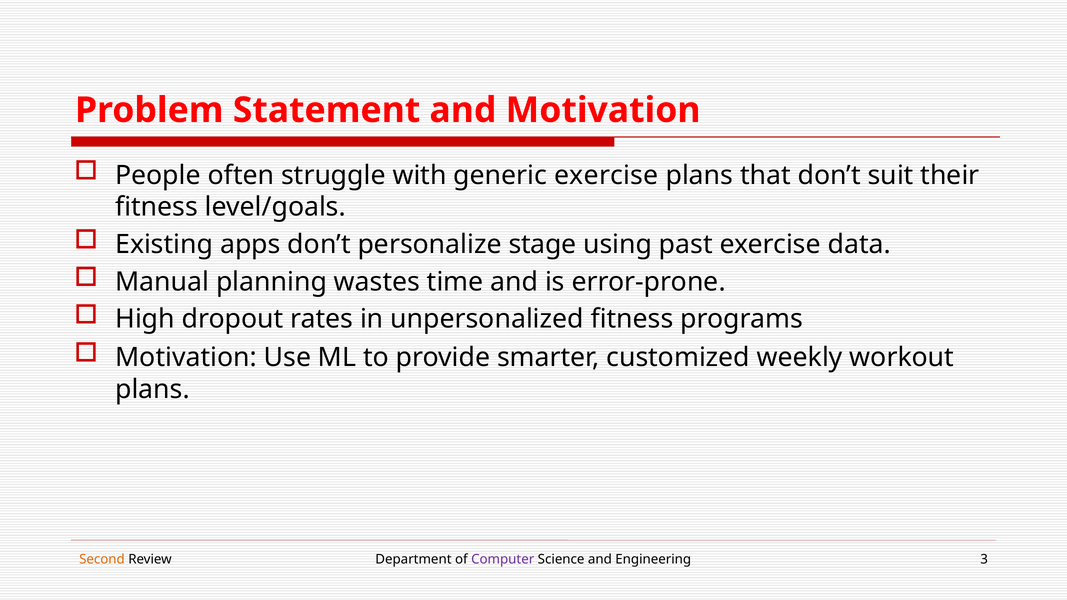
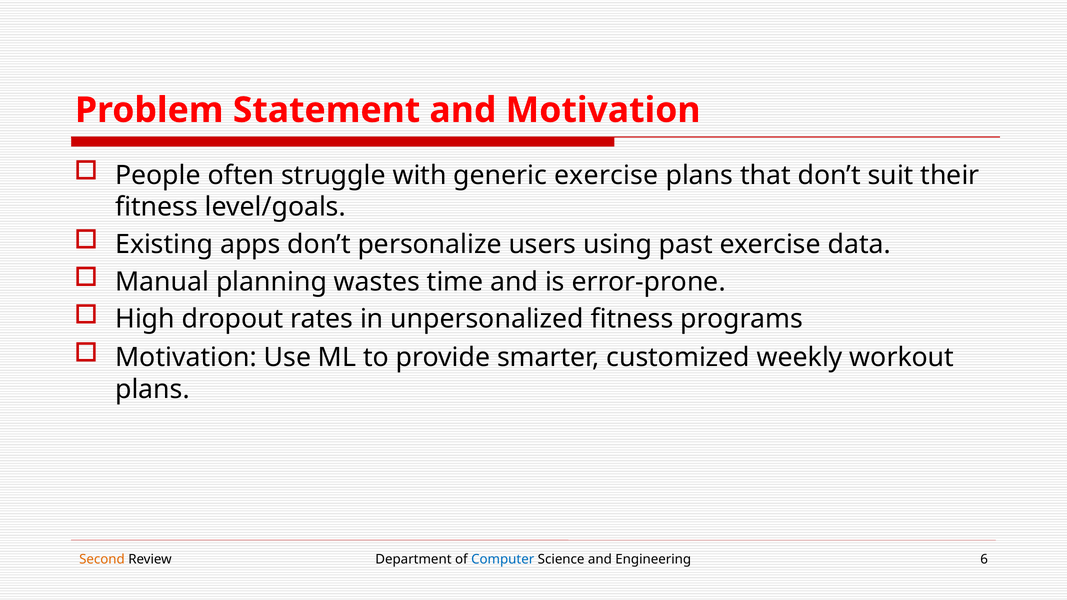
stage: stage -> users (542, 245)
Computer colour: purple -> blue (503, 559)
3: 3 -> 6 (984, 559)
